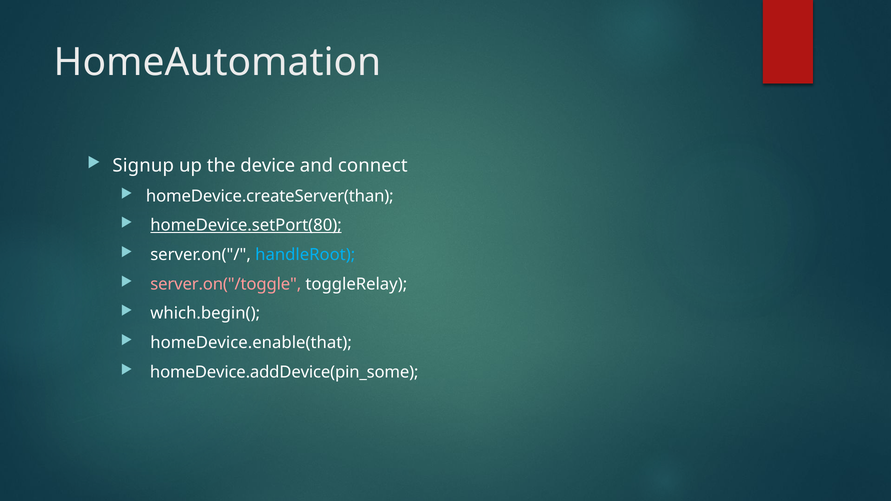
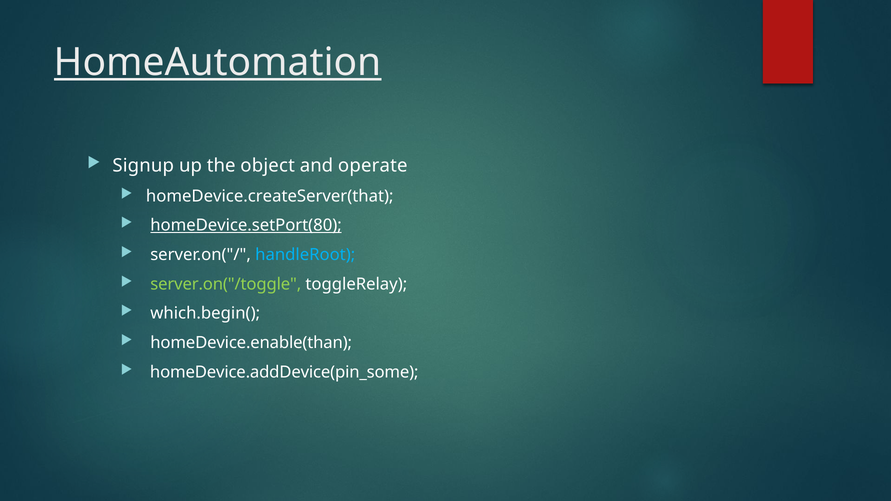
HomeAutomation underline: none -> present (218, 63)
device: device -> object (268, 166)
connect: connect -> operate (373, 166)
homeDevice.createServer(than: homeDevice.createServer(than -> homeDevice.createServer(that (270, 196)
server.on("/toggle colour: pink -> light green (226, 284)
homeDevice.enable(that: homeDevice.enable(that -> homeDevice.enable(than (251, 343)
